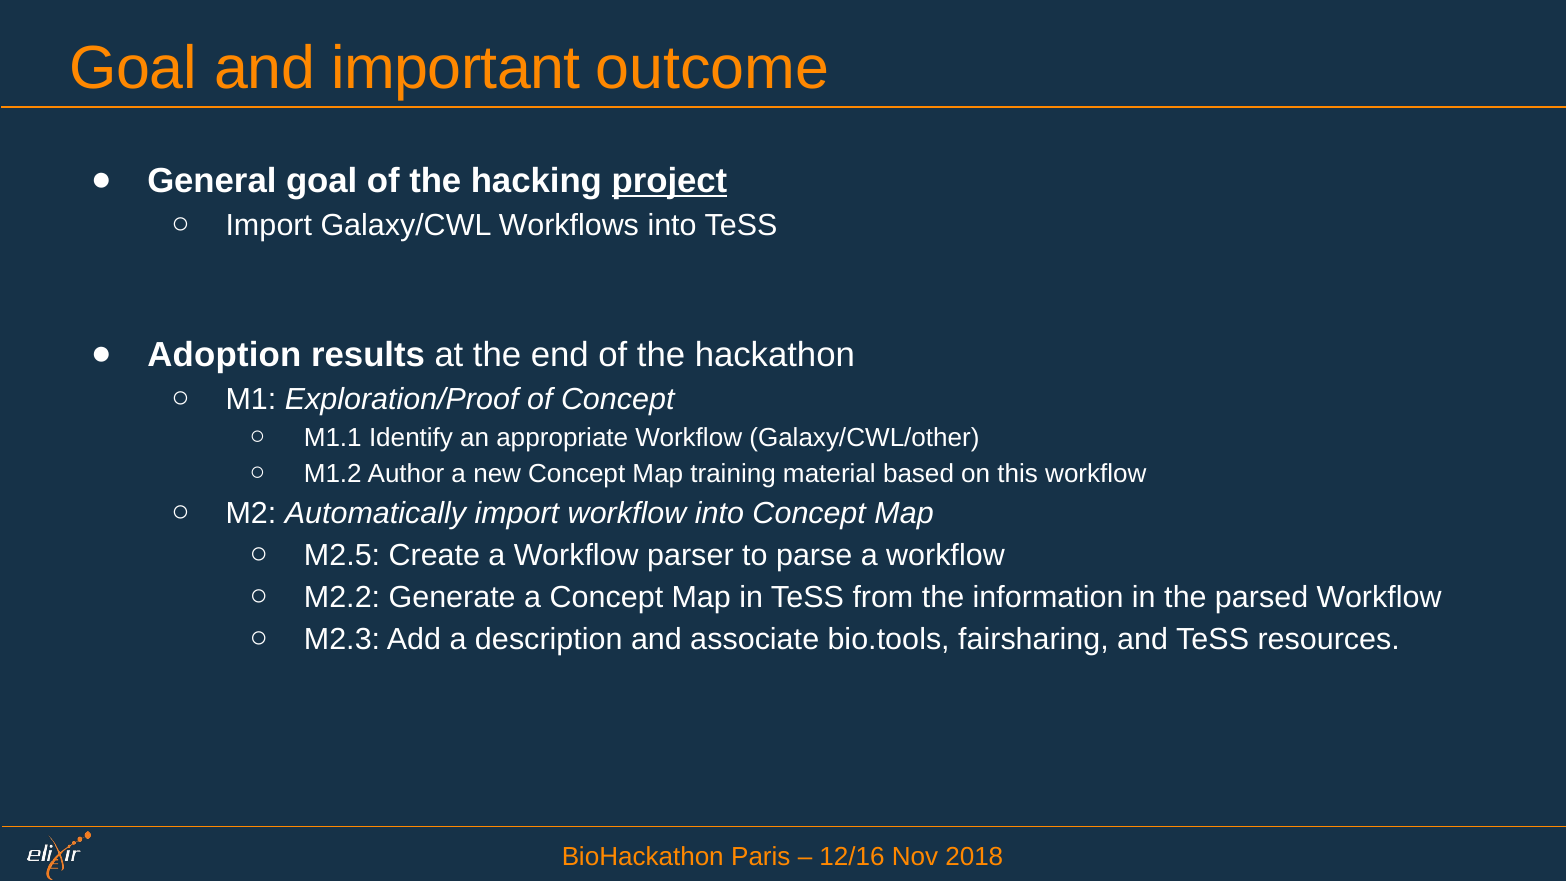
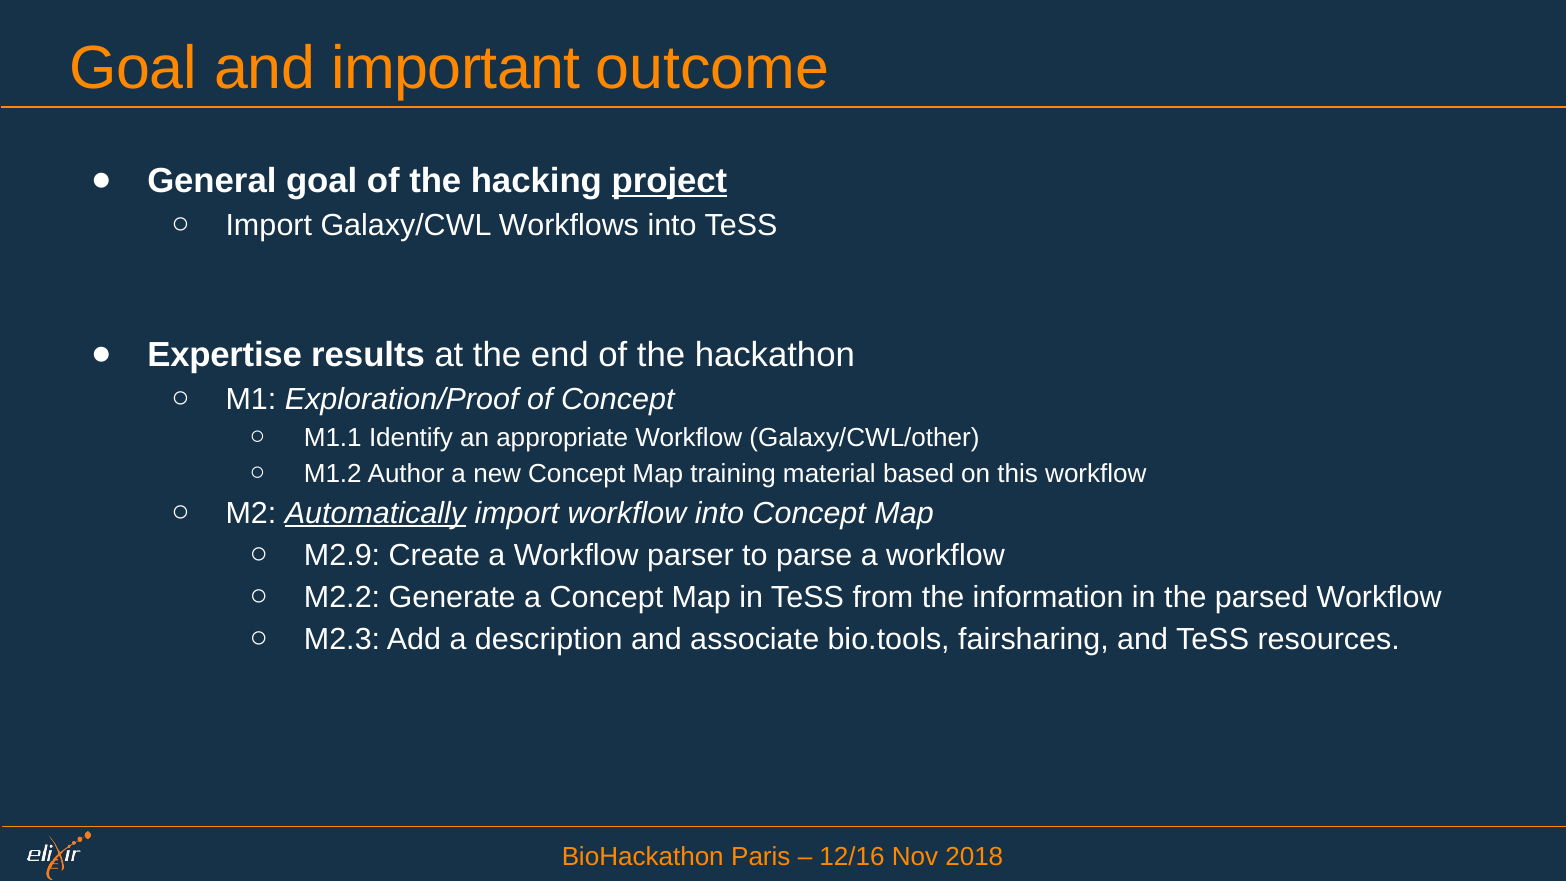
Adoption: Adoption -> Expertise (225, 355)
Automatically underline: none -> present (376, 513)
M2.5: M2.5 -> M2.9 (342, 555)
